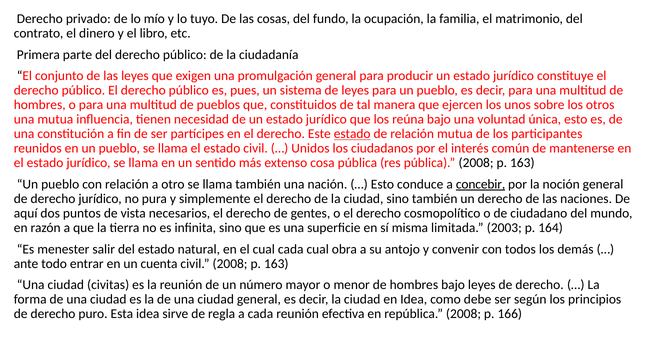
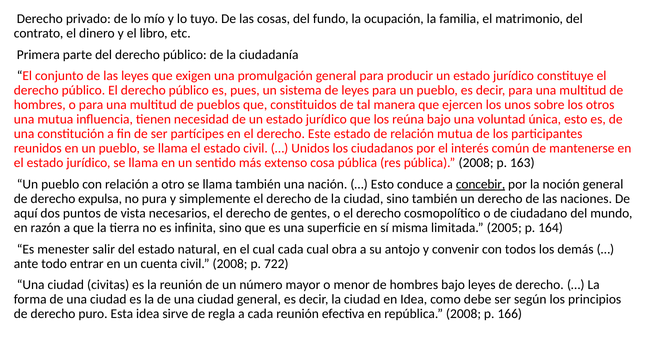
estado underline: present -> none (352, 134)
derecho jurídico: jurídico -> expulsa (100, 199)
2003: 2003 -> 2005 (504, 228)
civil 2008 p 163: 163 -> 722 (276, 263)
